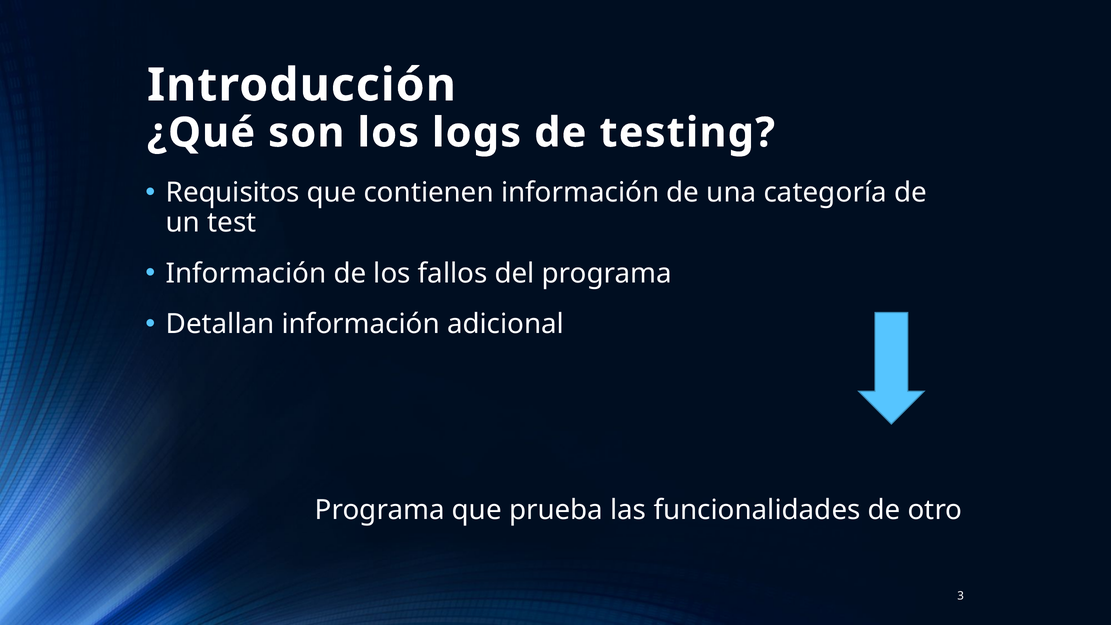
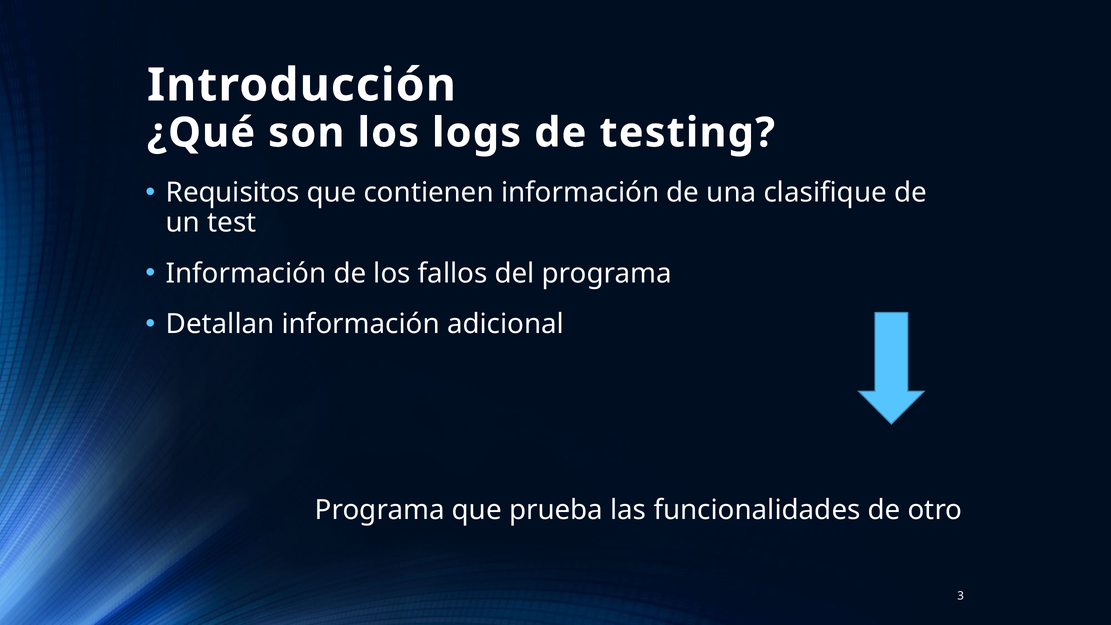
categoría: categoría -> clasifique (825, 193)
